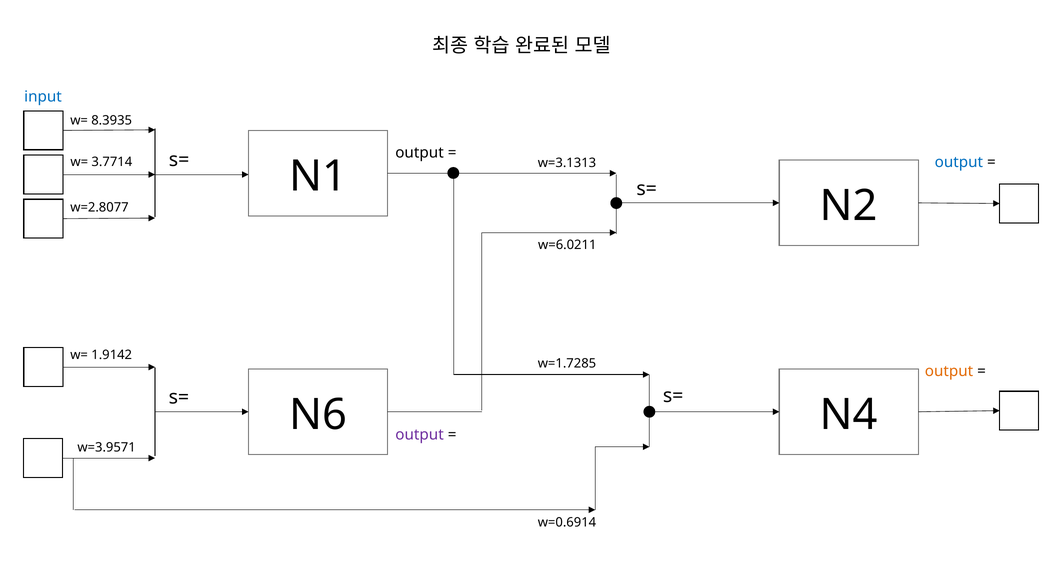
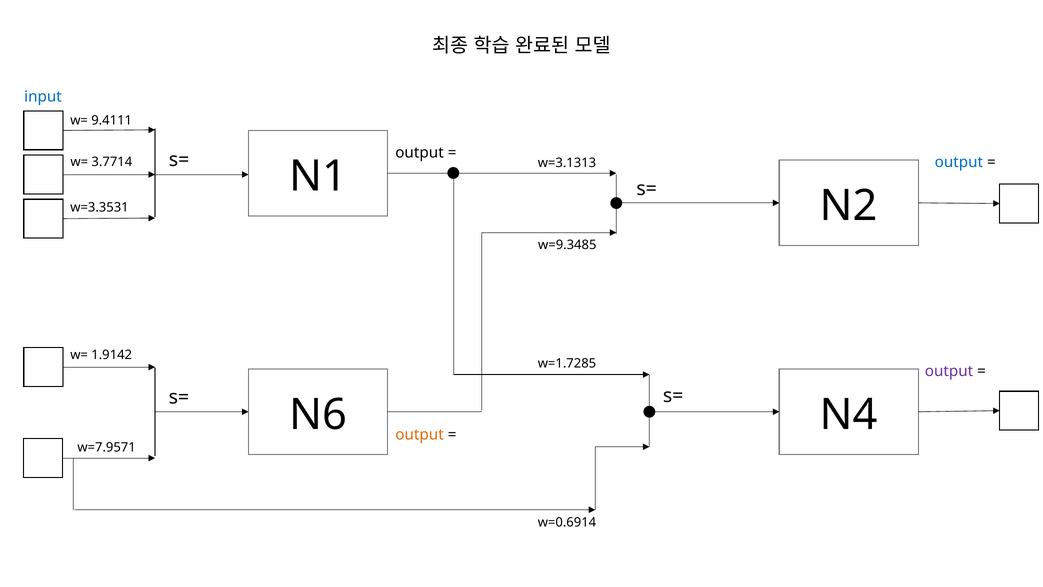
8.3935: 8.3935 -> 9.4111 (112, 120)
w=2.8077: w=2.8077 -> w=3.3531 (99, 207)
w=6.0211: w=6.0211 -> w=9.3485 (567, 245)
output colour: orange -> purple (949, 371)
output colour: purple -> orange (420, 434)
w=3.9571: w=3.9571 -> w=7.9571 (107, 447)
